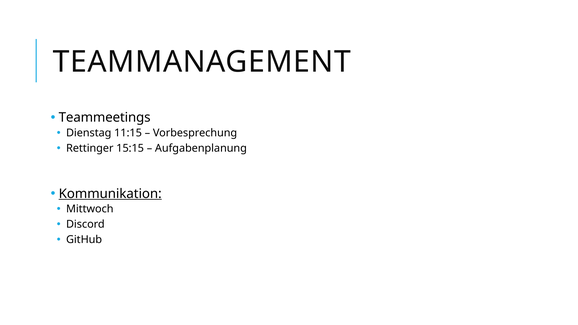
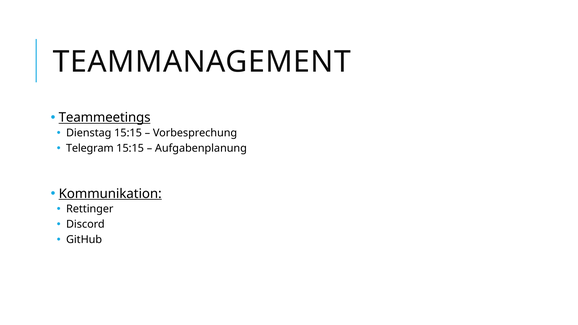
Teammeetings underline: none -> present (105, 118)
Dienstag 11:15: 11:15 -> 15:15 (128, 133)
Rettinger: Rettinger -> Telegram (90, 148)
Mittwoch: Mittwoch -> Rettinger (90, 209)
